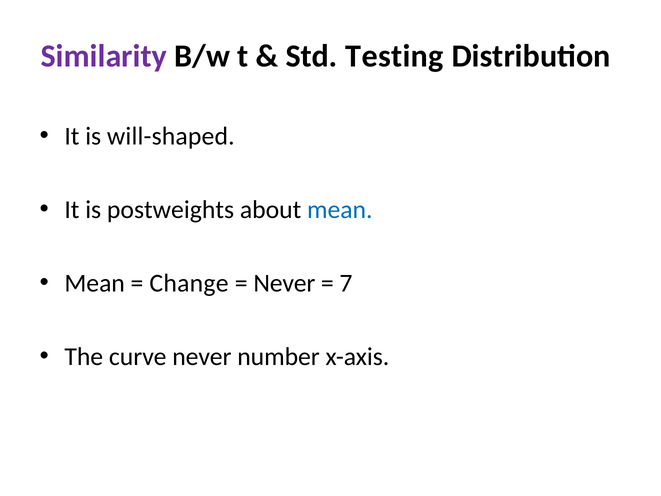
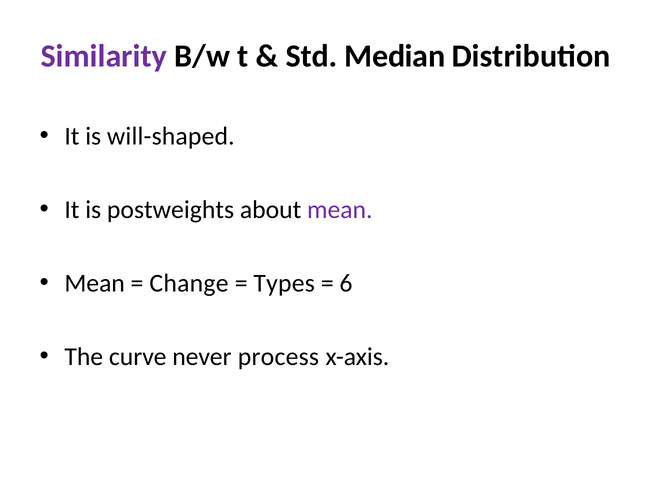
Testing: Testing -> Median (395, 56)
mean colour: blue -> purple (340, 210)
Never: Never -> Types (284, 283)
7: 7 -> 6 (346, 283)
number: number -> process (278, 357)
